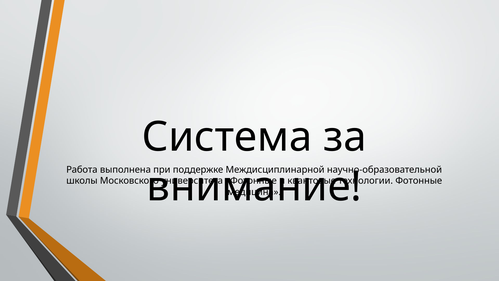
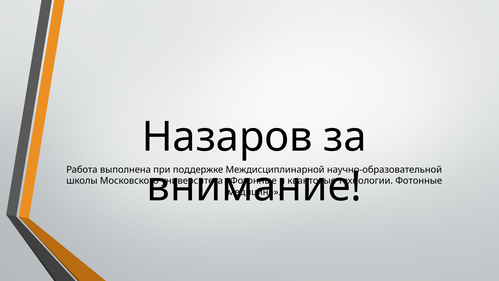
Система: Система -> Назаров (227, 137)
